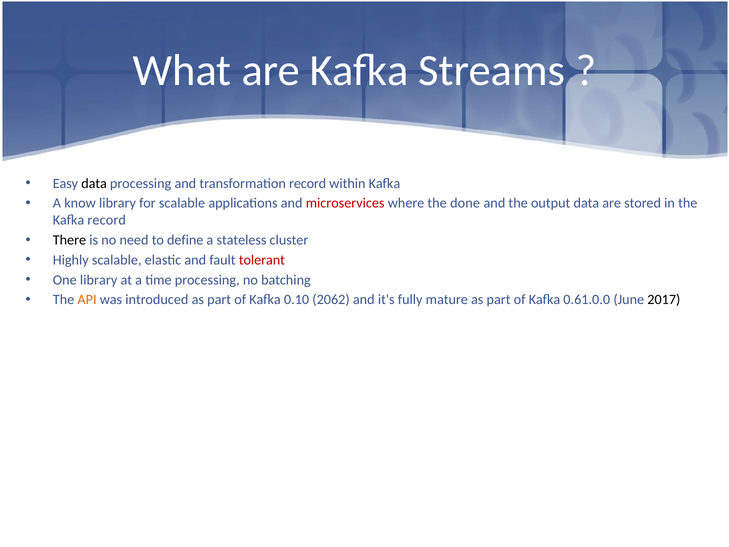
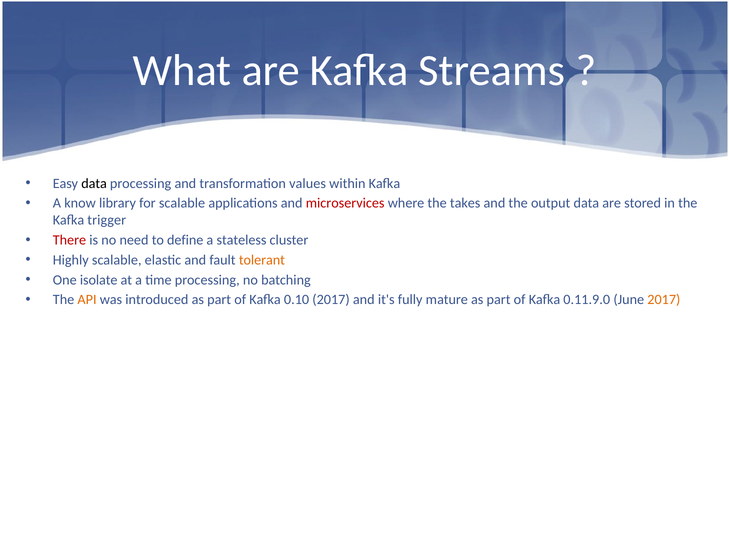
transformation record: record -> values (308, 183)
done: done -> takes (465, 203)
Kafka record: record -> trigger (107, 220)
There colour: black -> red (69, 240)
tolerant colour: red -> orange (262, 260)
One library: library -> isolate (99, 280)
0.10 2062: 2062 -> 2017 (331, 300)
0.61.0.0: 0.61.0.0 -> 0.11.9.0 (587, 300)
2017 colour: black -> orange (664, 300)
